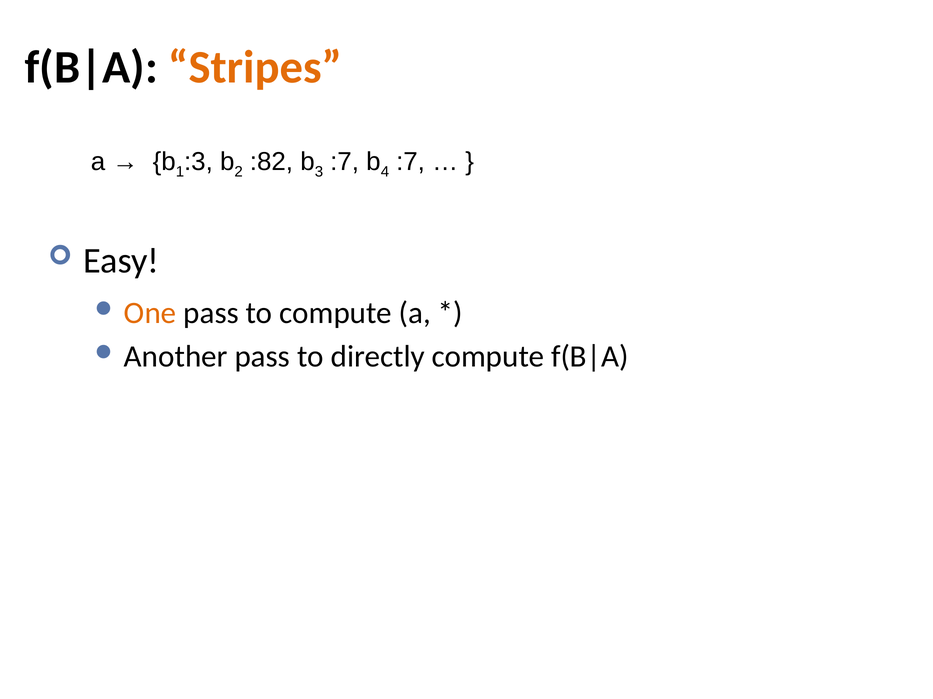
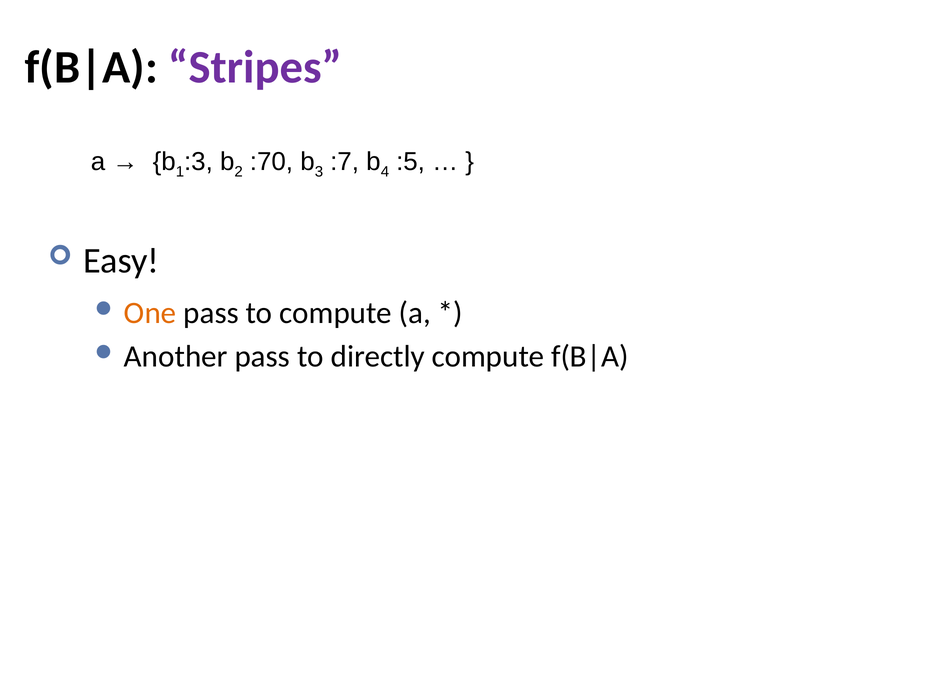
Stripes colour: orange -> purple (255, 67)
:82: :82 -> :70 (271, 162)
:7: :7 -> :5 (411, 162)
